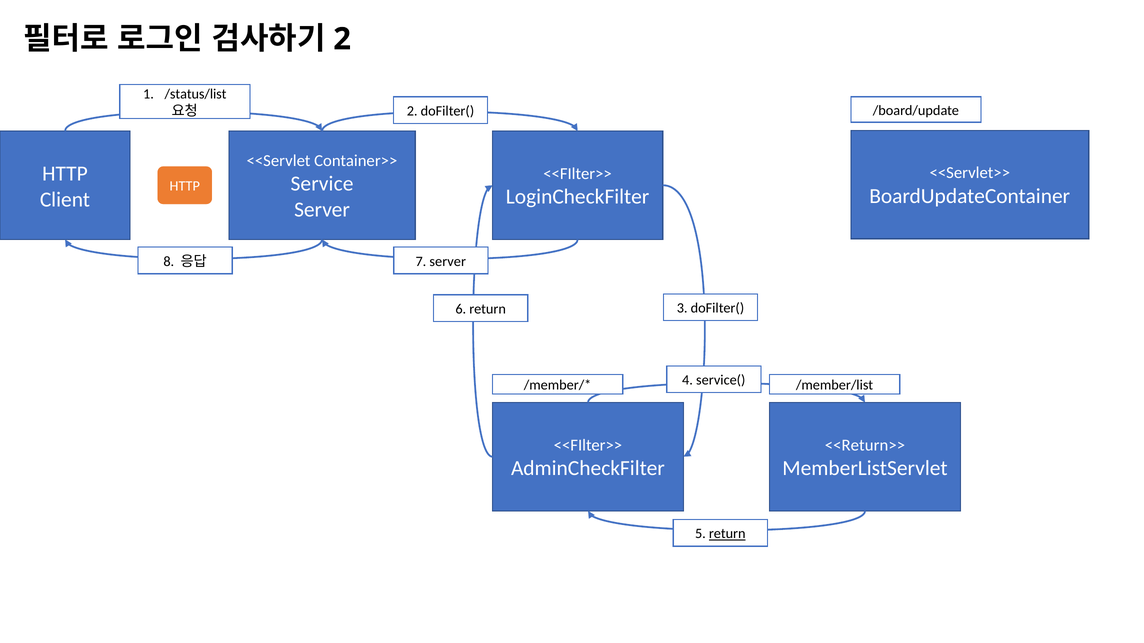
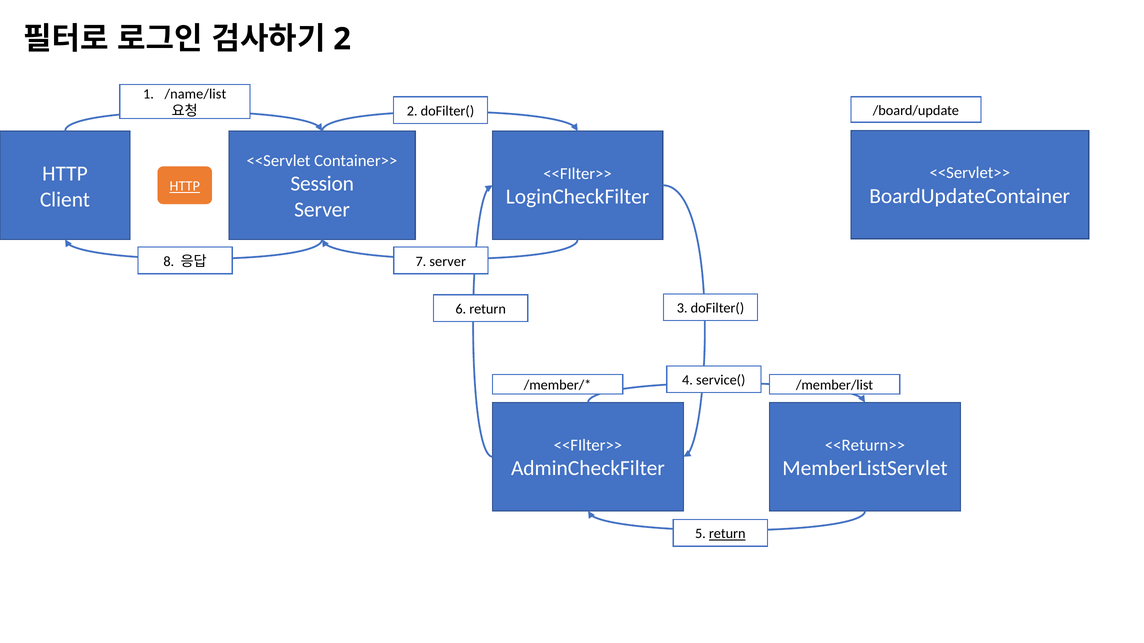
/status/list: /status/list -> /name/list (195, 94)
Service: Service -> Session (322, 184)
HTTP underline: none -> present (185, 186)
